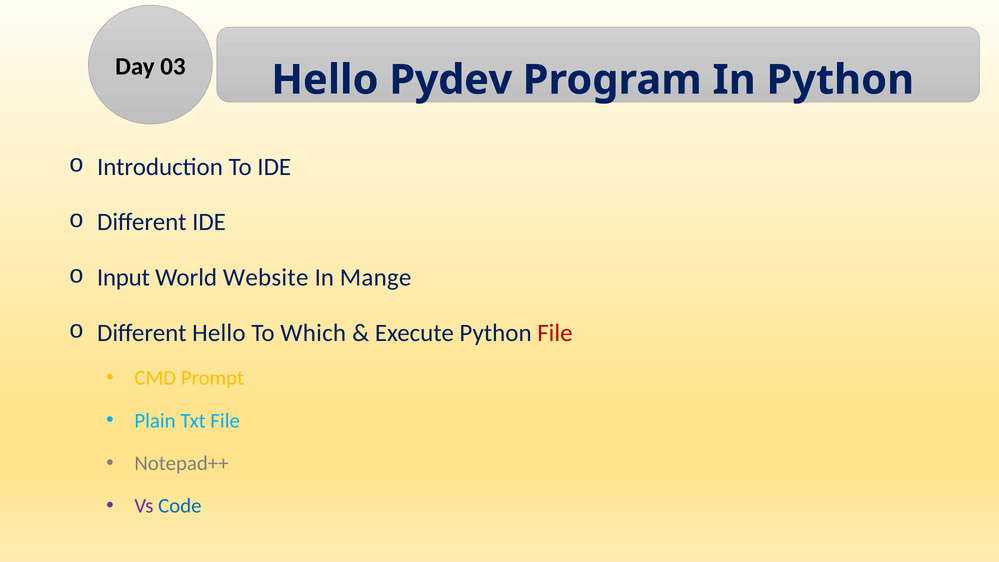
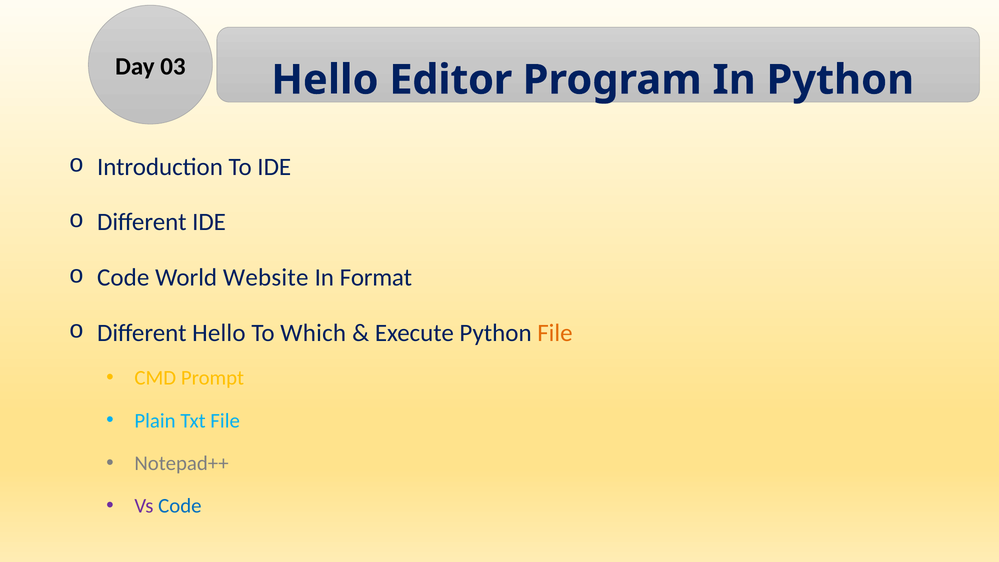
Pydev: Pydev -> Editor (451, 80)
Input: Input -> Code (123, 278)
Mange: Mange -> Format (376, 278)
File colour: red -> orange (555, 333)
